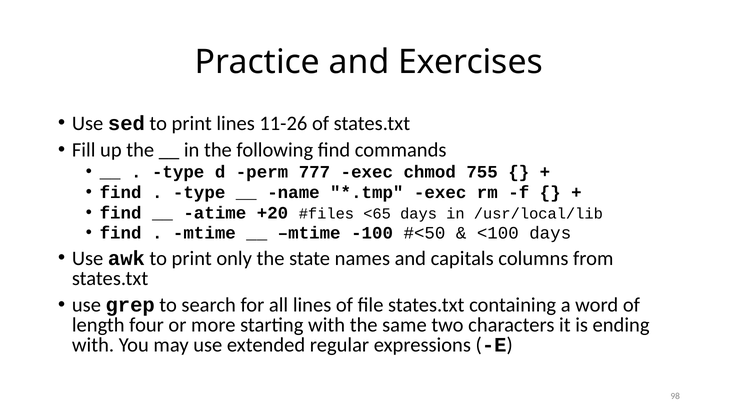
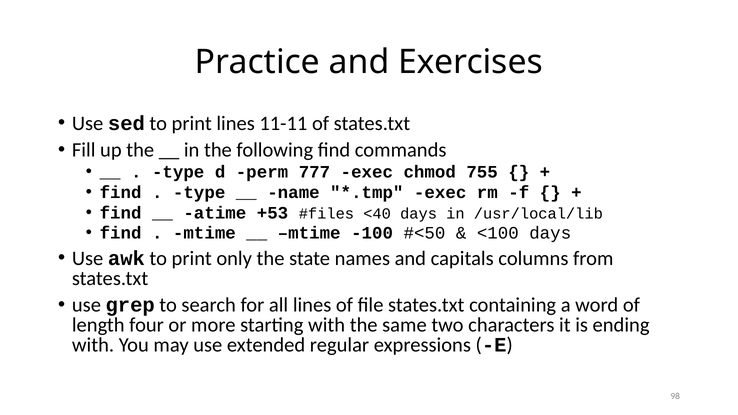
11-26: 11-26 -> 11-11 (283, 123)
+20: +20 -> +53 (272, 213)
<65: <65 -> <40 (377, 214)
